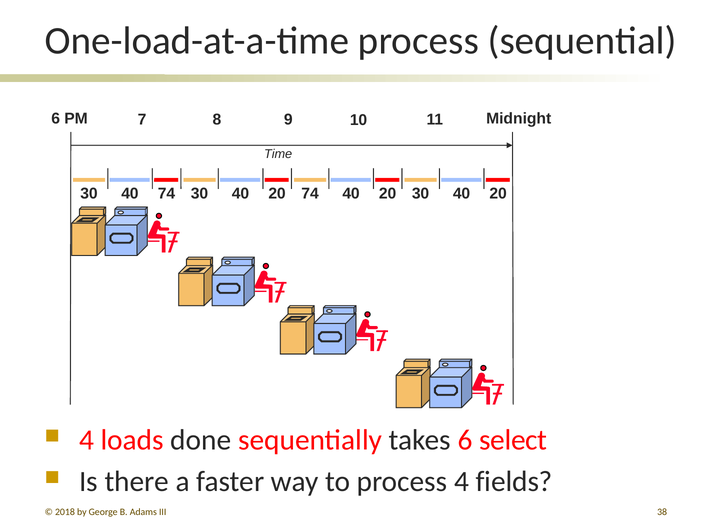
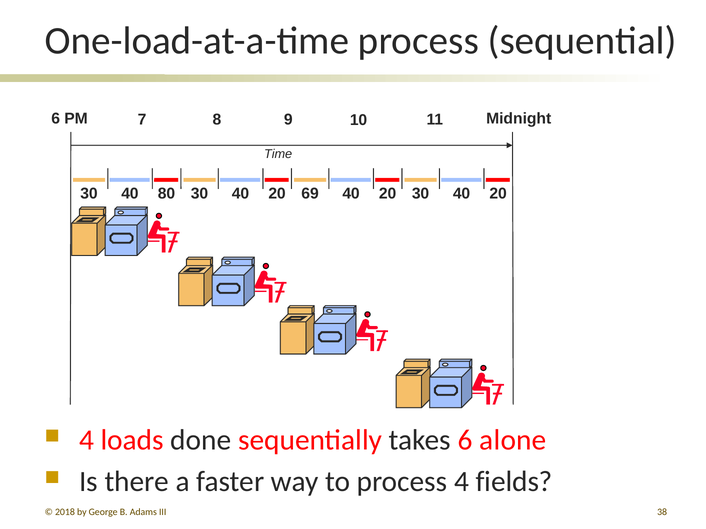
40 74: 74 -> 80 (167, 194)
20 74: 74 -> 69 (310, 194)
select: select -> alone (513, 441)
